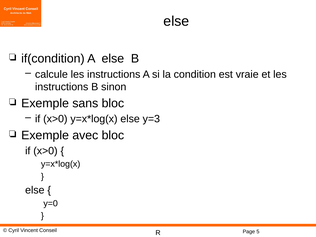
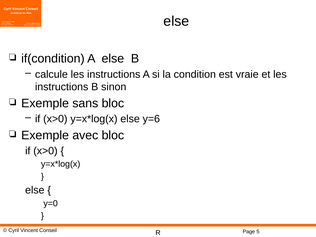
y=3: y=3 -> y=6 (151, 119)
